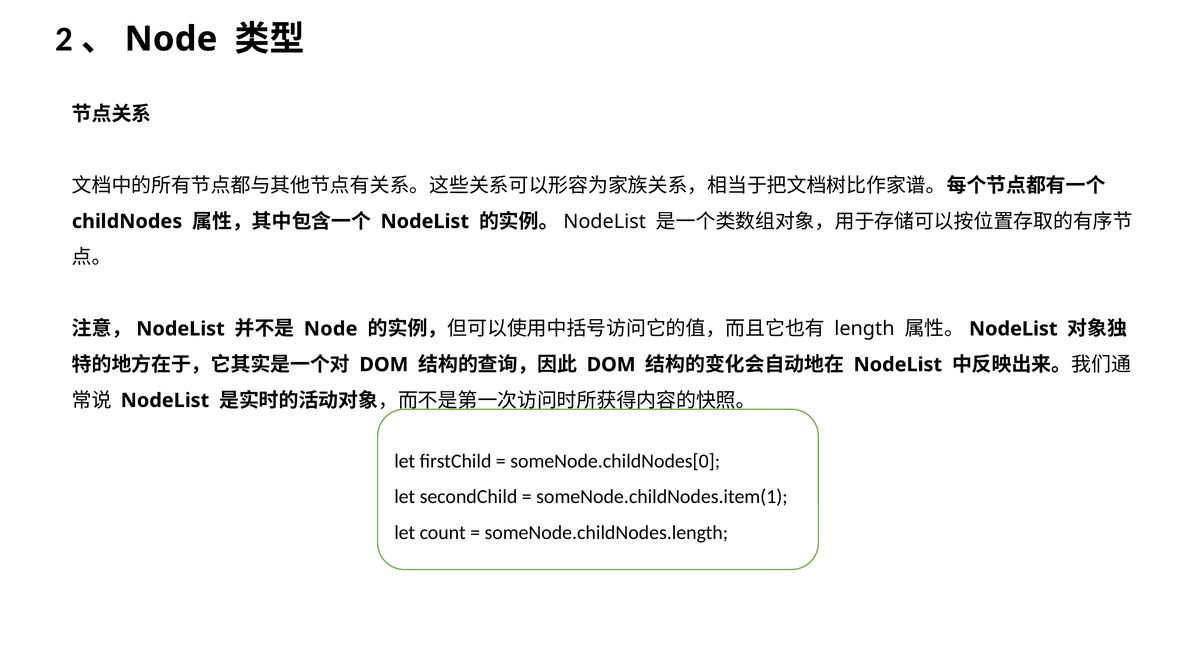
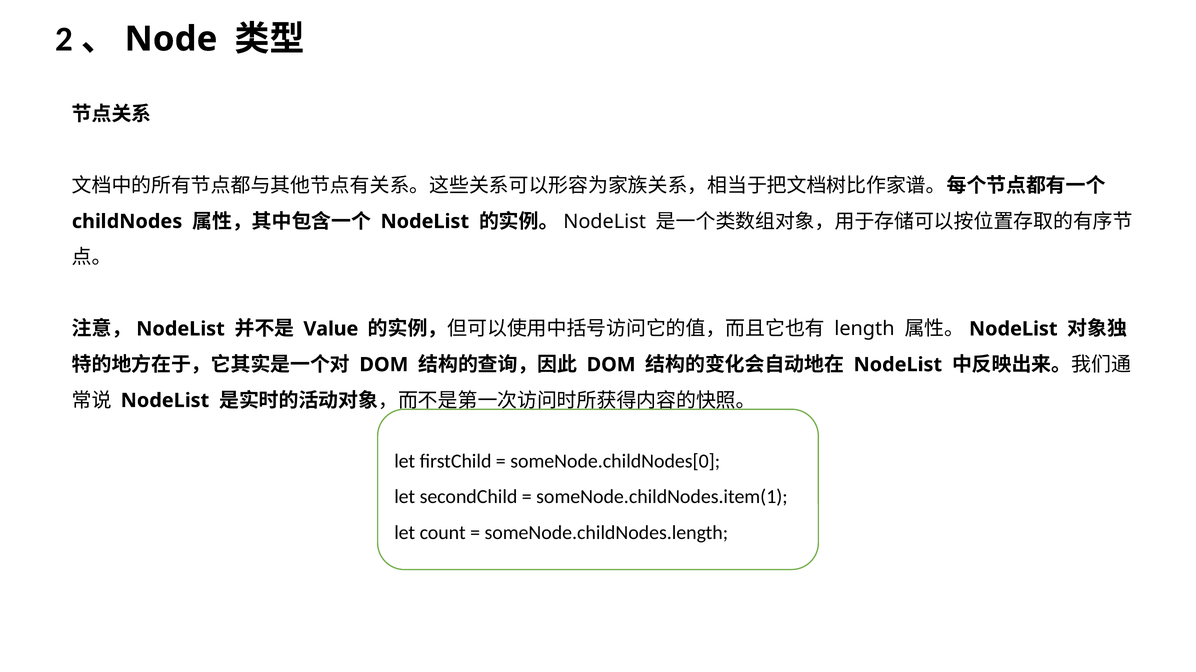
Node: Node -> Value (331, 329)
